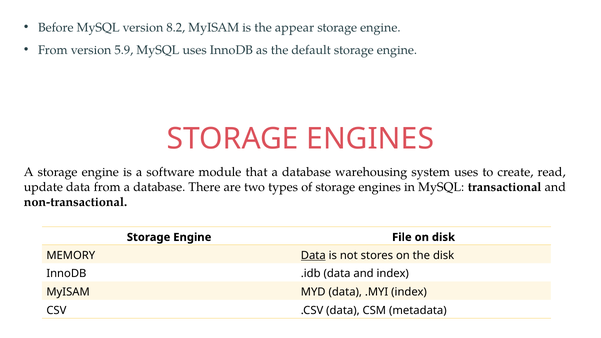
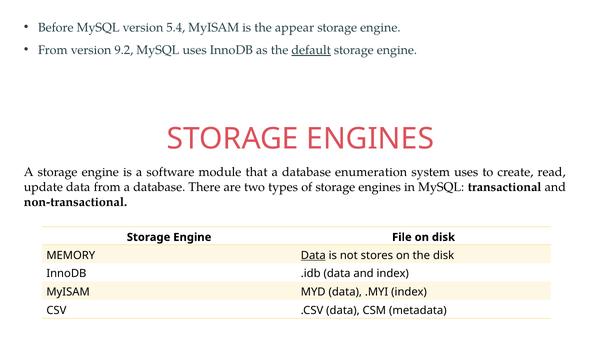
8.2: 8.2 -> 5.4 (176, 27)
5.9: 5.9 -> 9.2 (124, 50)
default underline: none -> present (311, 50)
warehousing: warehousing -> enumeration (371, 172)
